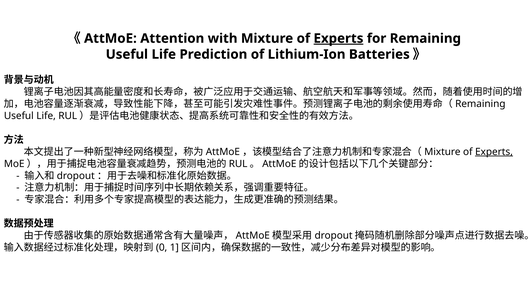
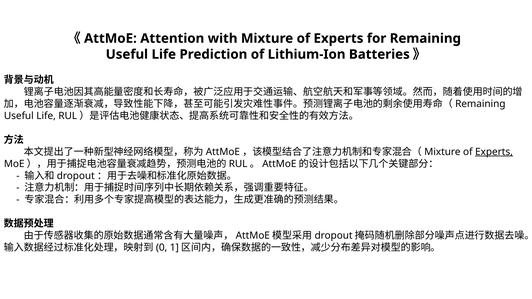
Experts underline: present -> none (338, 38)
